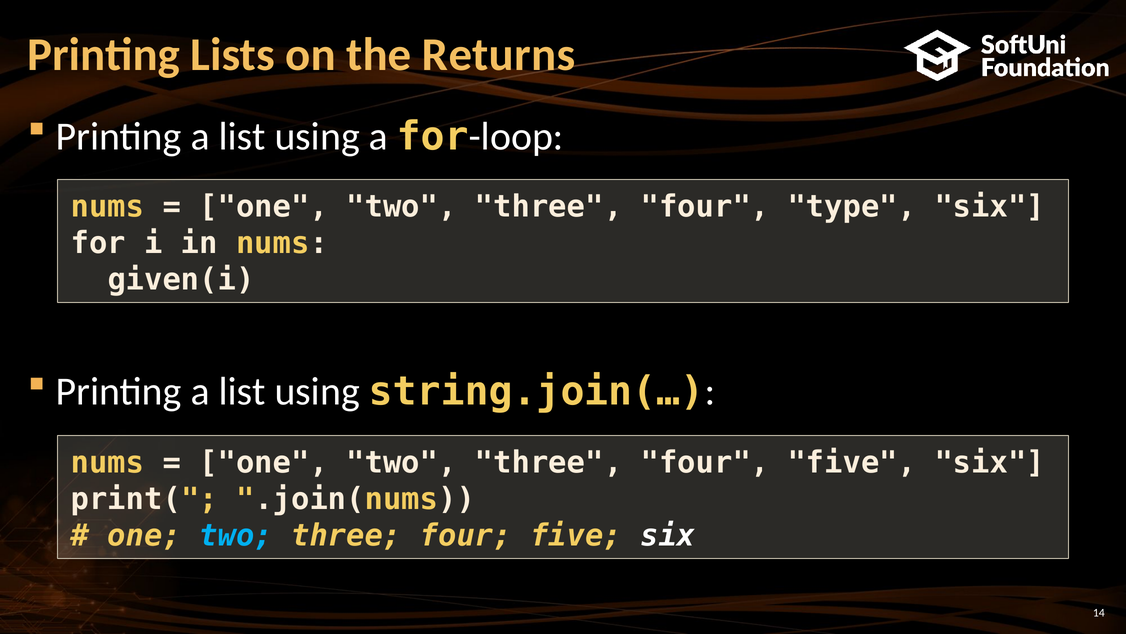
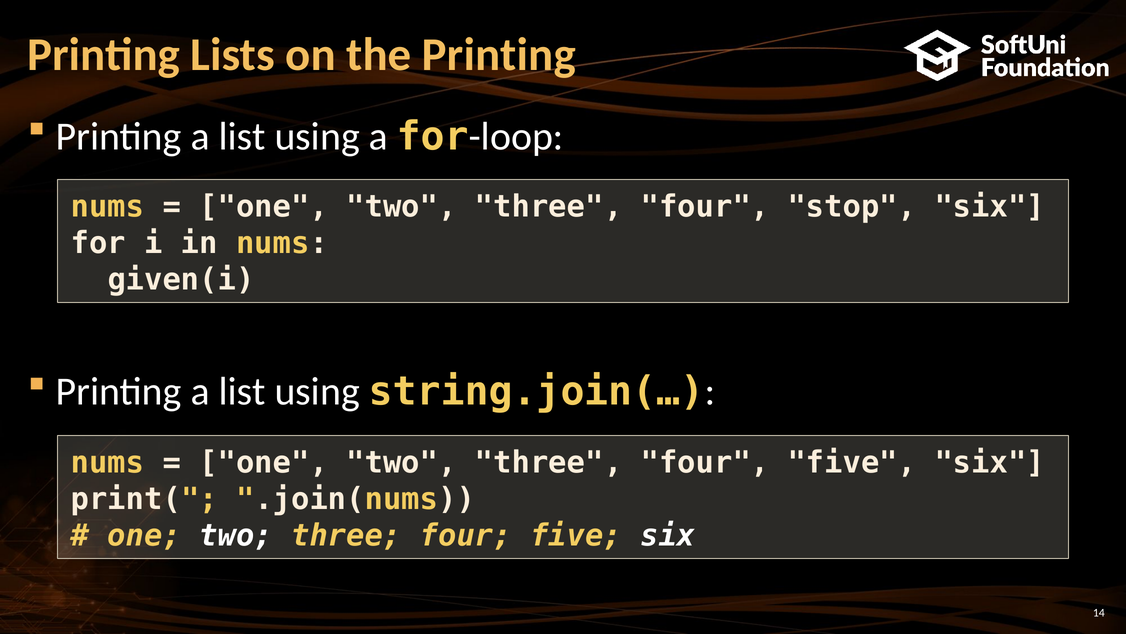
the Returns: Returns -> Printing (499, 55)
type: type -> stop (852, 206)
two colour: light blue -> white (236, 535)
